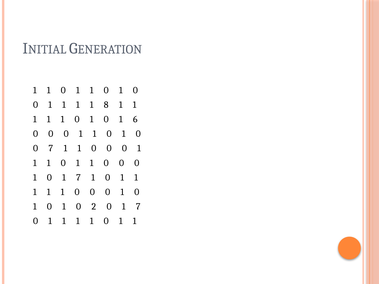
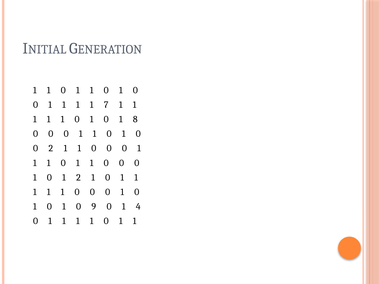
8: 8 -> 7 (106, 105)
6: 6 -> 8 (135, 119)
0 7: 7 -> 2 (51, 148)
1 0 1 7: 7 -> 2 (78, 178)
2: 2 -> 9 (94, 207)
7: 7 -> 4 (138, 207)
